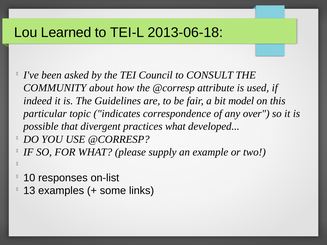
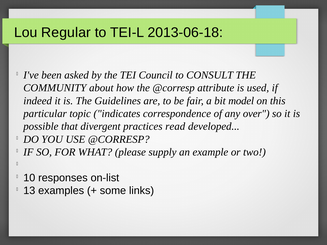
Learned: Learned -> Regular (66, 32)
practices what: what -> read (175, 127)
